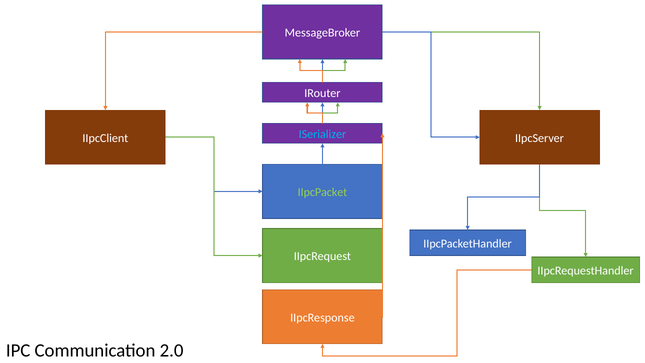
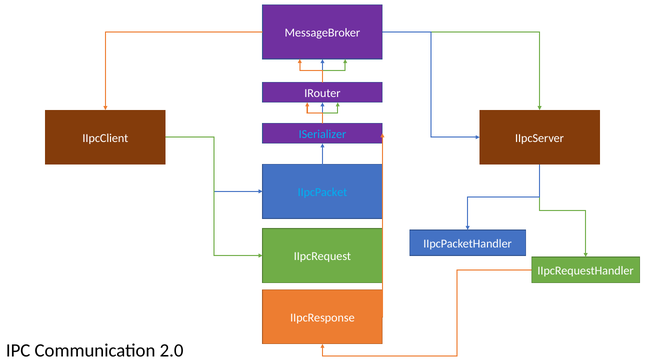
IIpcPacket colour: light green -> light blue (322, 192)
